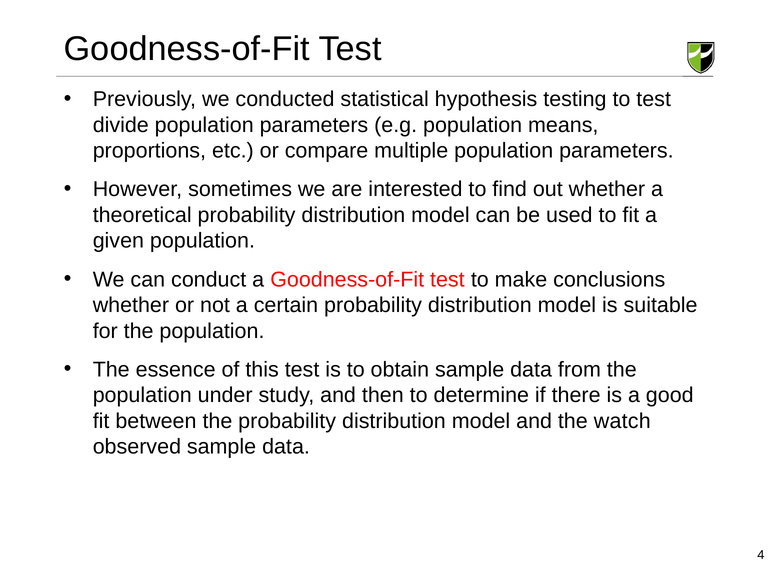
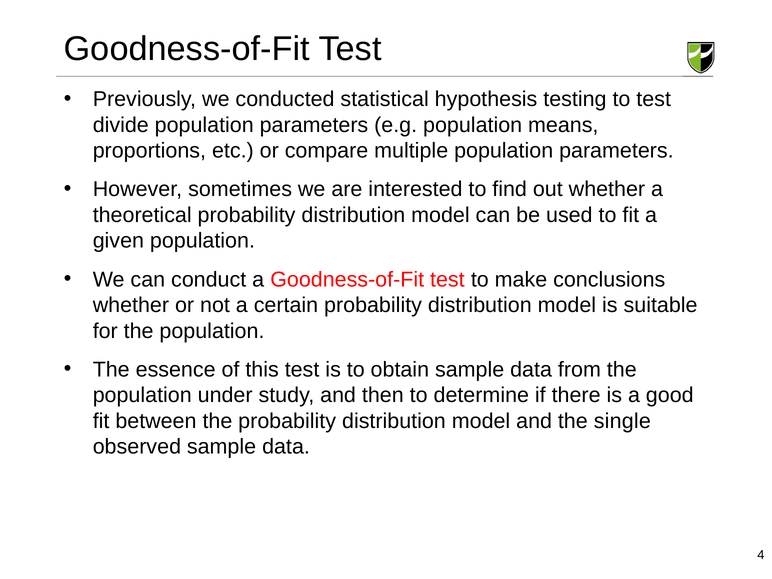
watch: watch -> single (622, 421)
